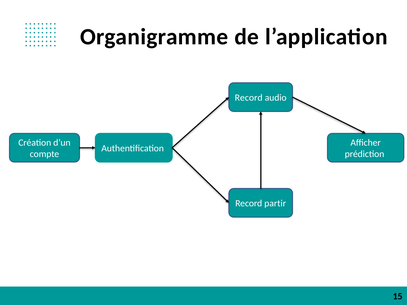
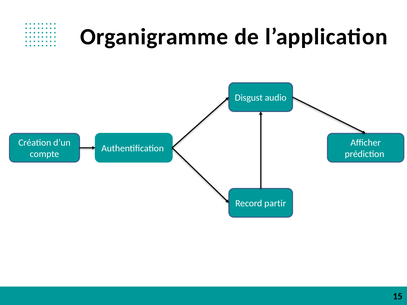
Record: Record -> Disgust (249, 98)
